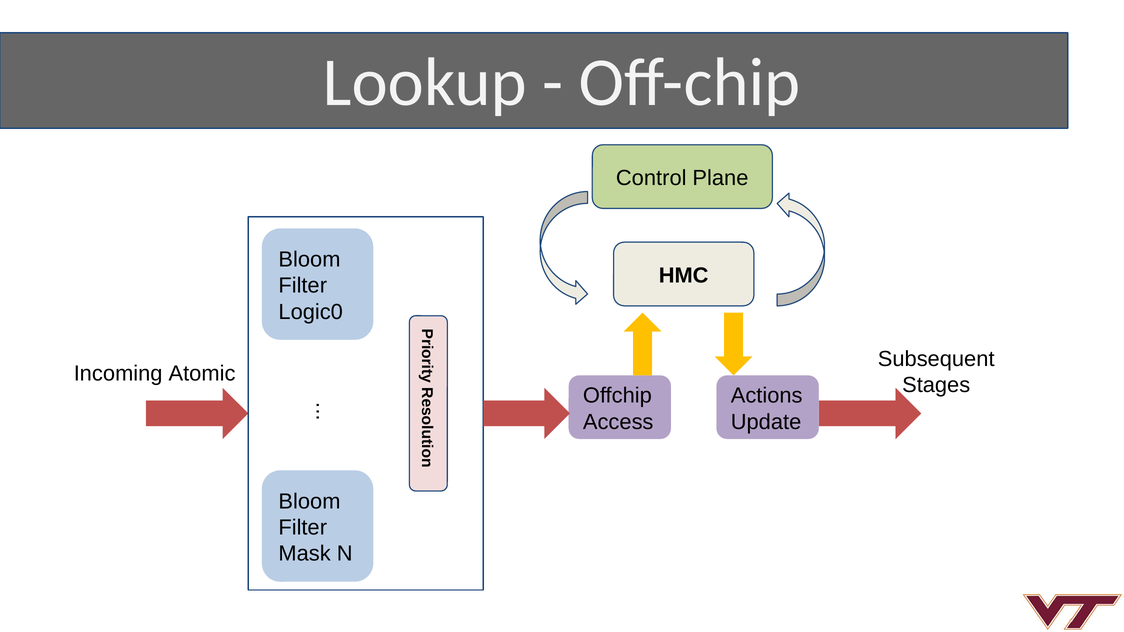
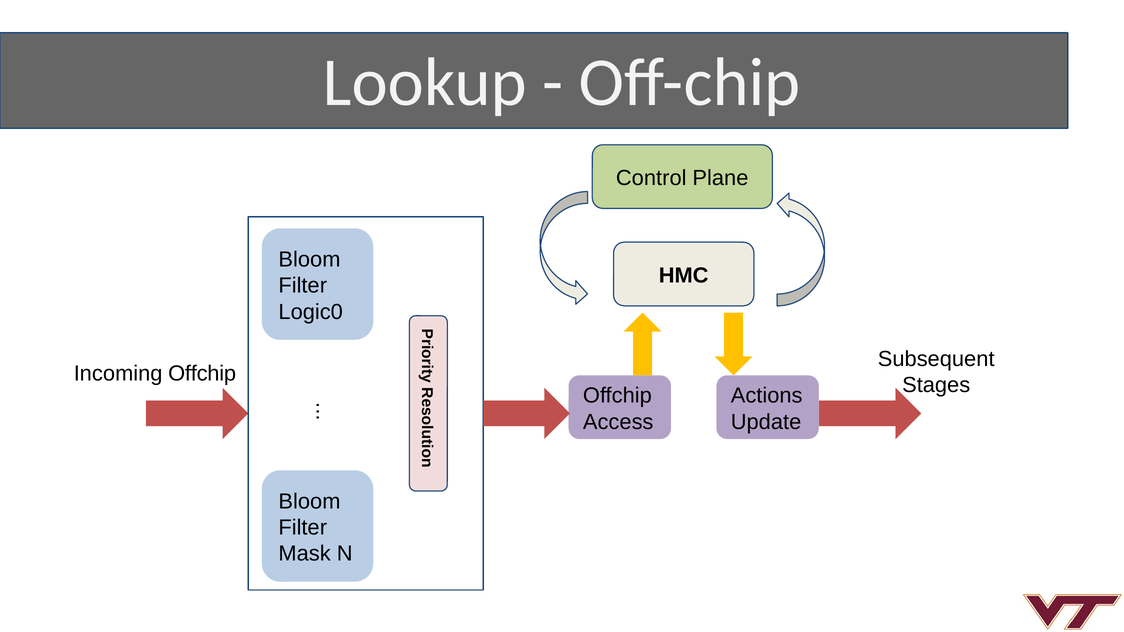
Incoming Atomic: Atomic -> Offchip (202, 374)
